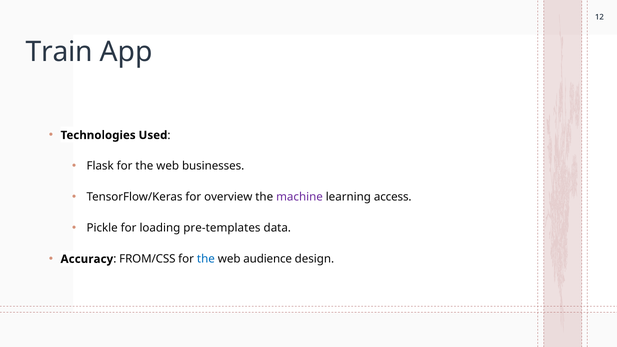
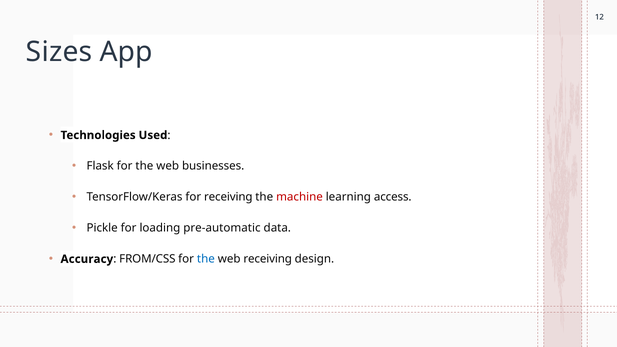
Train: Train -> Sizes (59, 52)
for overview: overview -> receiving (228, 197)
machine colour: purple -> red (299, 197)
pre-templates: pre-templates -> pre-automatic (222, 228)
web audience: audience -> receiving (268, 259)
